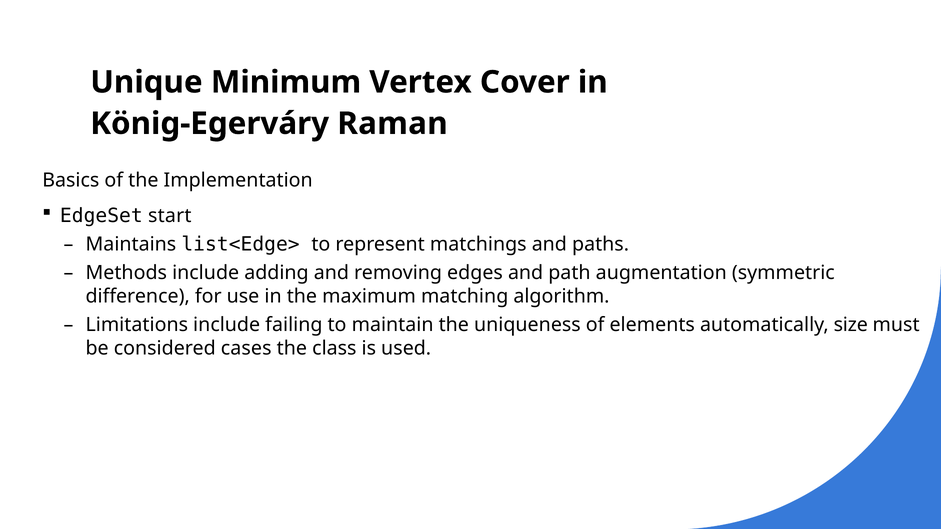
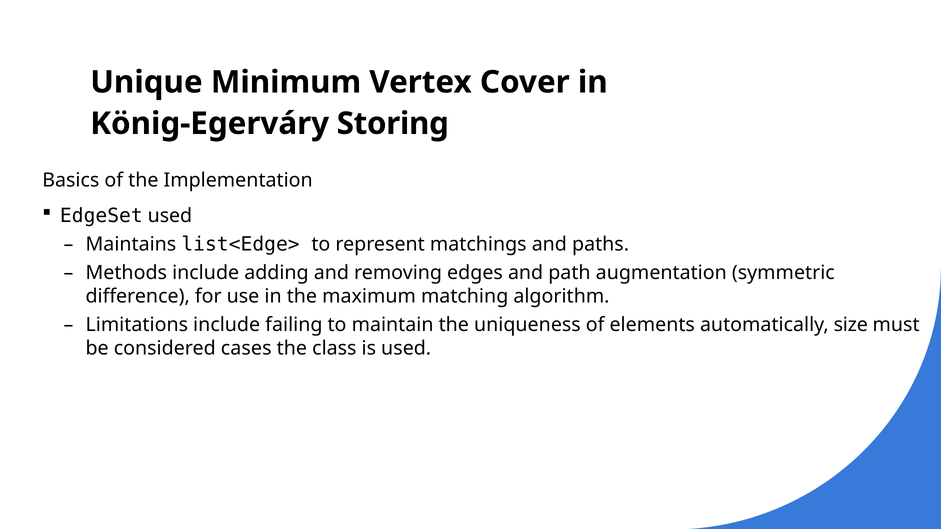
Raman: Raman -> Storing (393, 124)
EdgeSet start: start -> used (170, 216)
